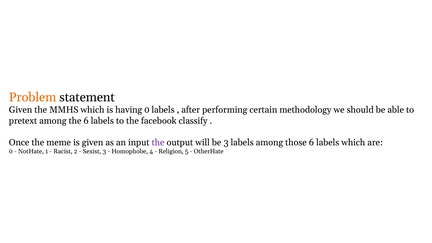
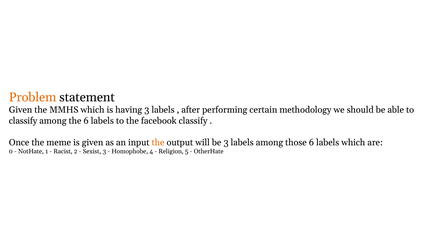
having 0: 0 -> 3 (147, 110)
pretext: pretext -> classify (23, 121)
the colour: purple -> orange (158, 142)
